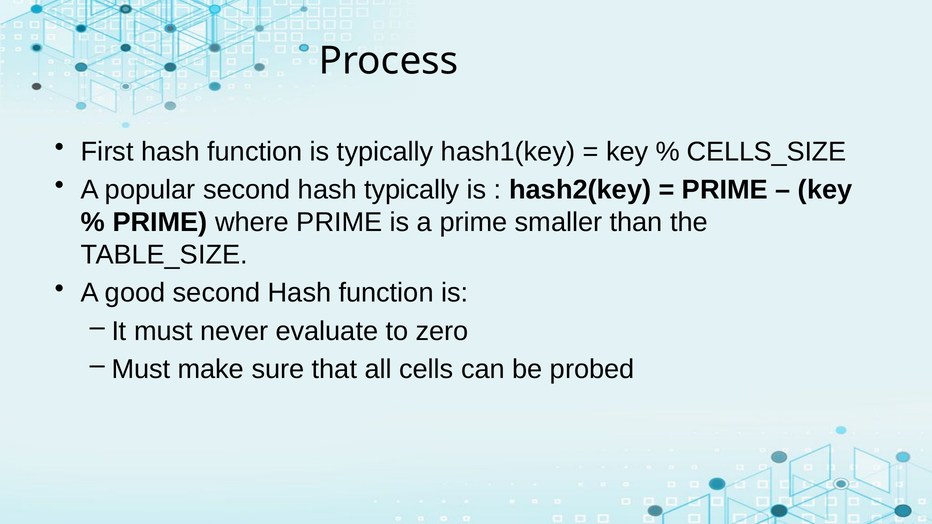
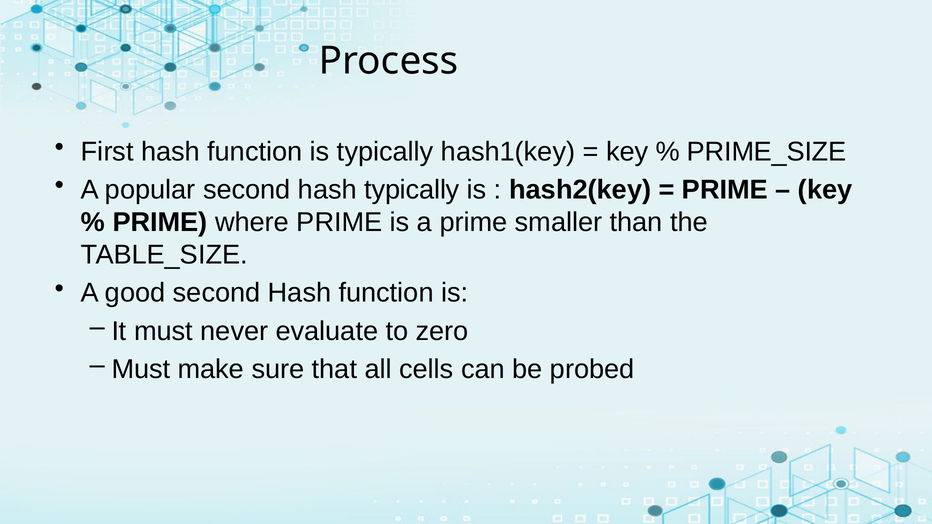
CELLS_SIZE: CELLS_SIZE -> PRIME_SIZE (767, 152)
